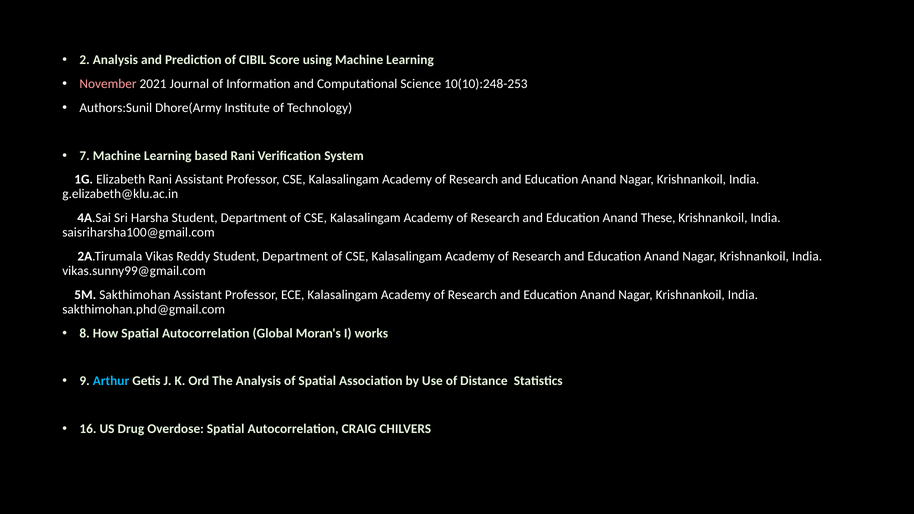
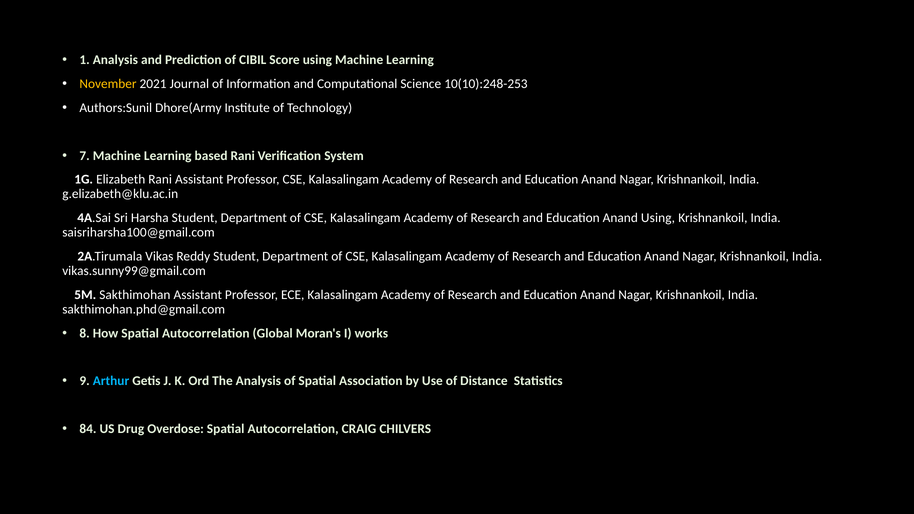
2: 2 -> 1 (85, 60)
November colour: pink -> yellow (108, 84)
Anand These: These -> Using (658, 218)
16: 16 -> 84 (88, 429)
